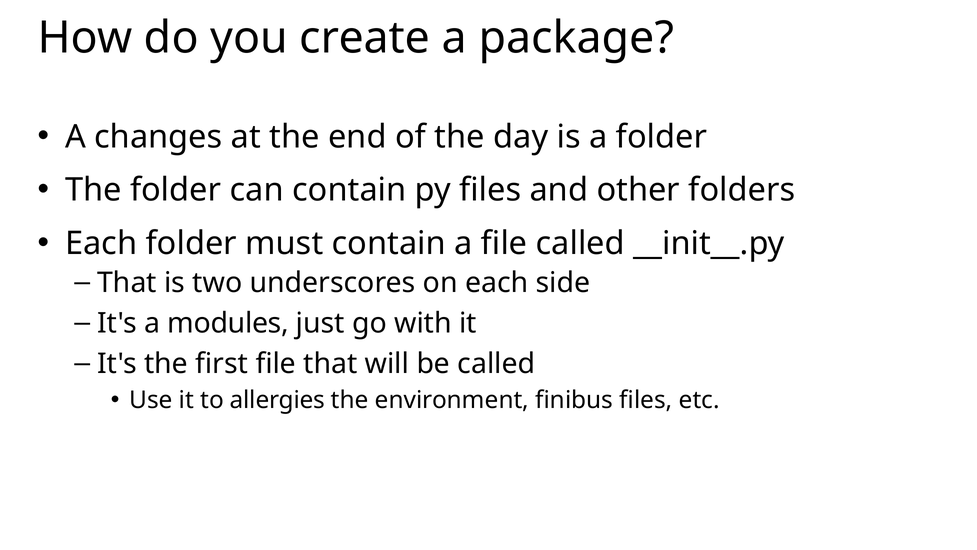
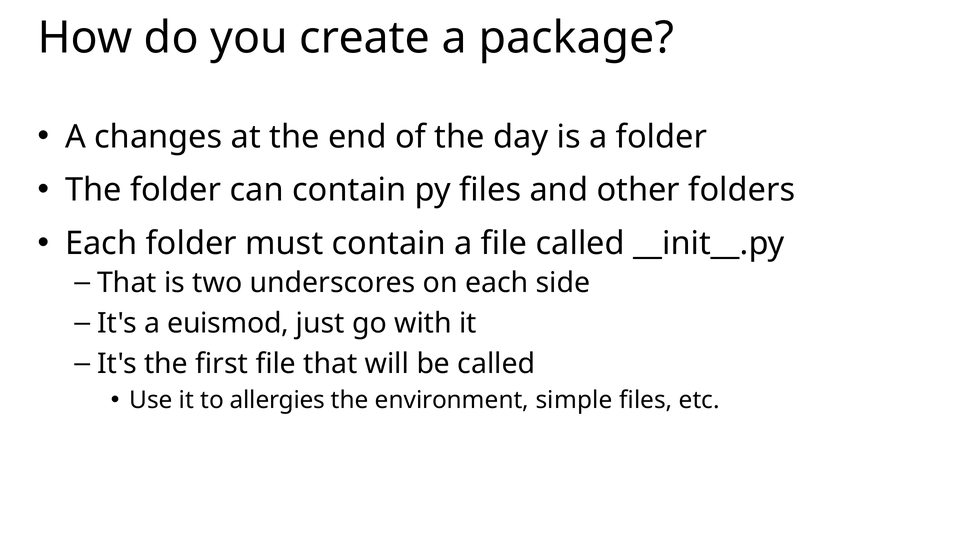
modules: modules -> euismod (228, 323)
finibus: finibus -> simple (574, 400)
